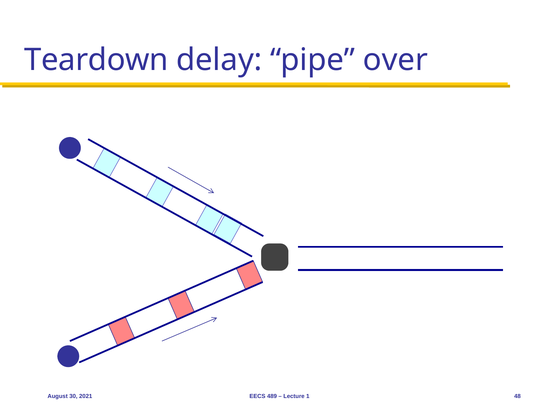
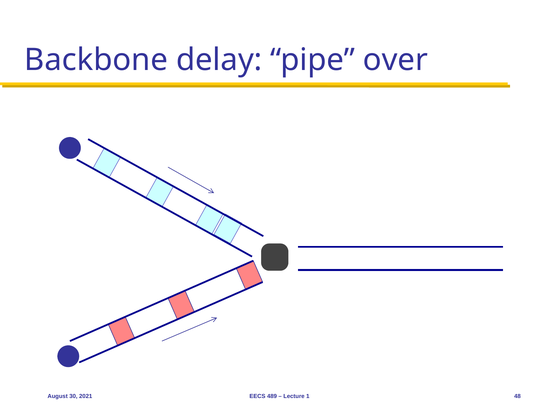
Teardown: Teardown -> Backbone (96, 60)
